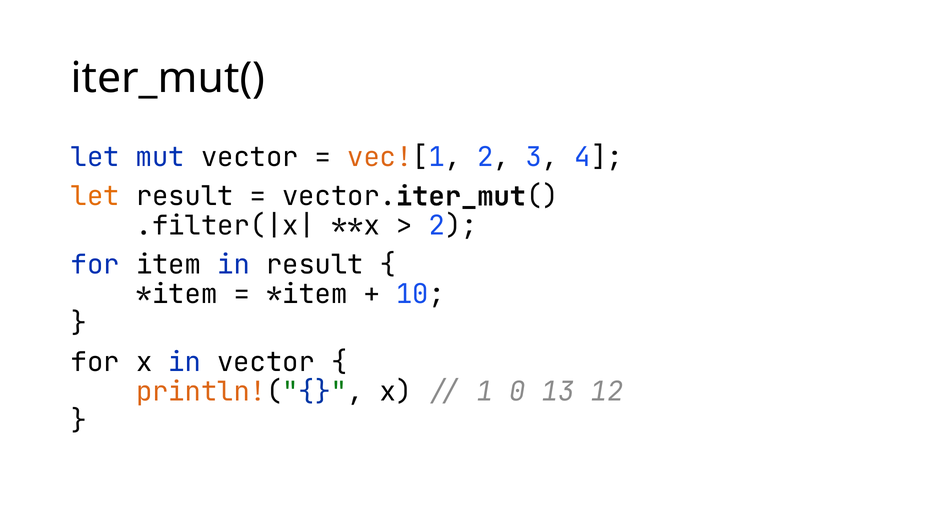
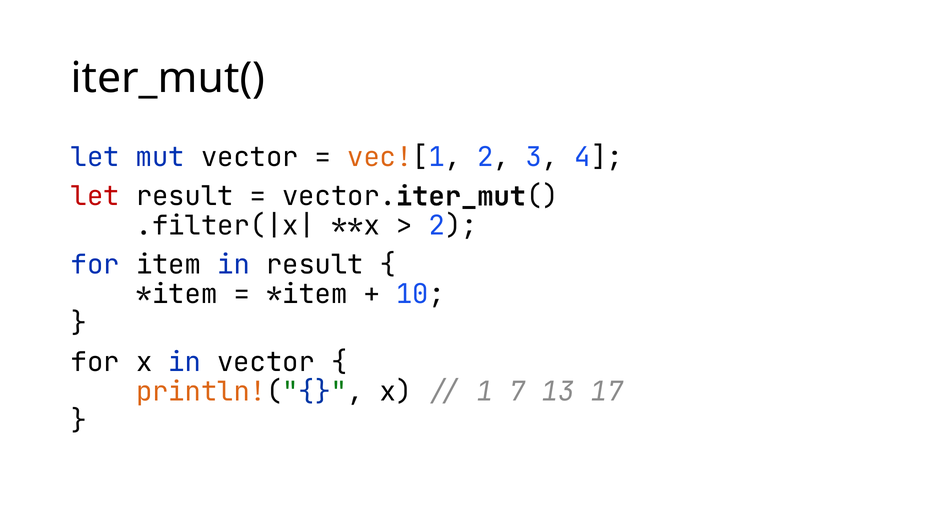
let colour: orange -> red (95, 196)
0: 0 -> 7 (518, 391)
12: 12 -> 17 (607, 391)
